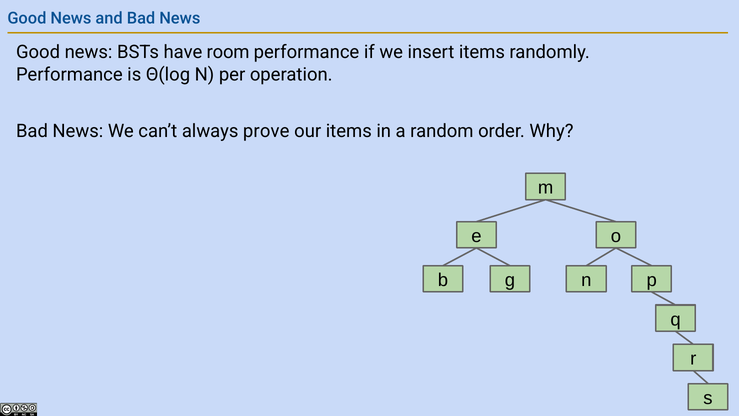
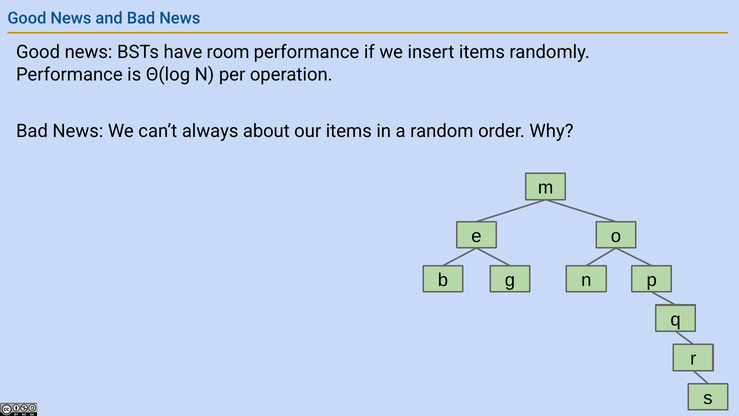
prove: prove -> about (266, 131)
